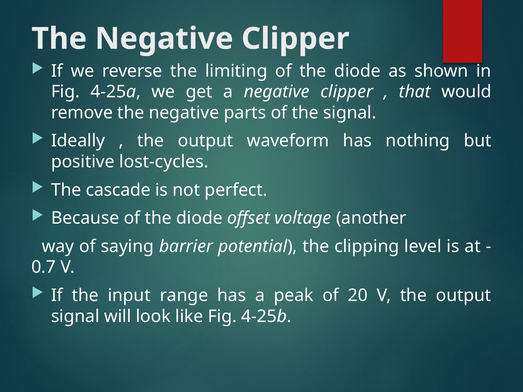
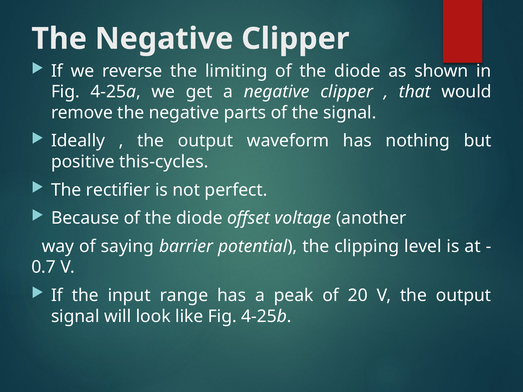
lost-cycles: lost-cycles -> this-cycles (164, 162)
cascade: cascade -> rectifier (118, 190)
